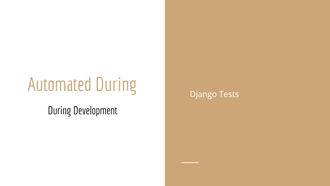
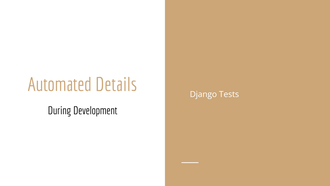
Automated During: During -> Details (116, 84)
